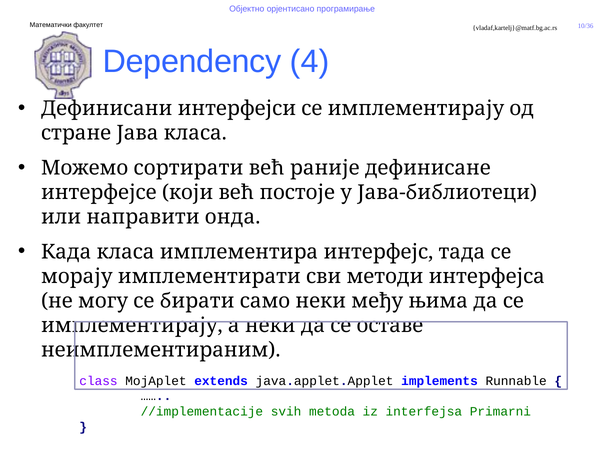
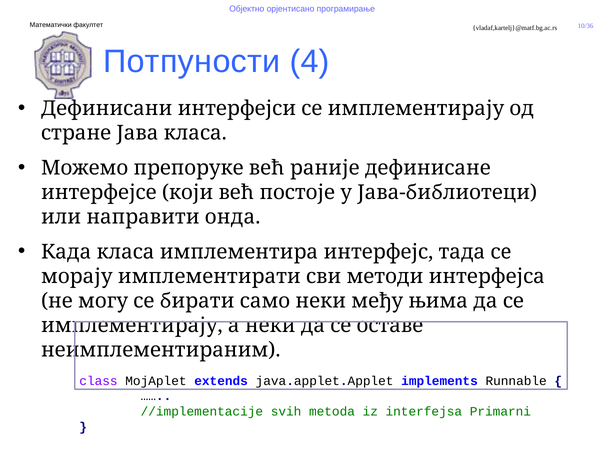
Dependency: Dependency -> Потпуности (192, 62)
сортирати: сортирати -> препоруке (189, 168)
